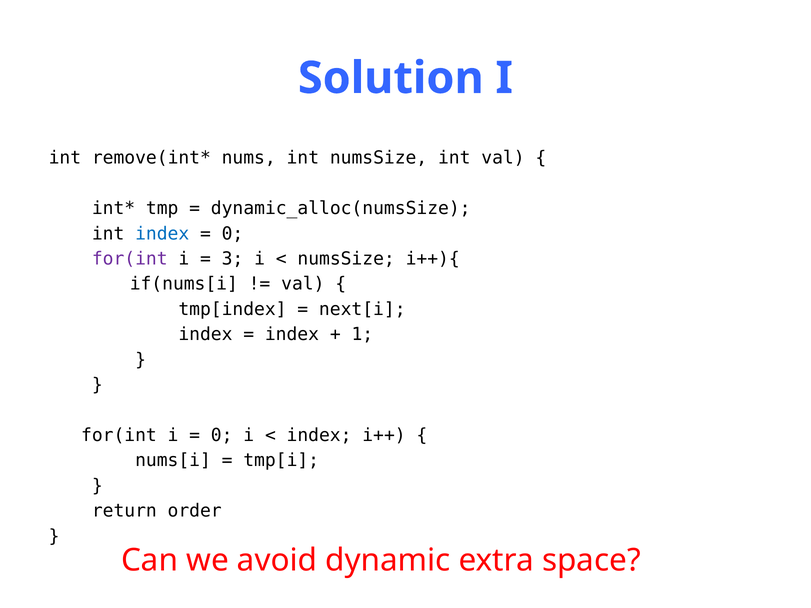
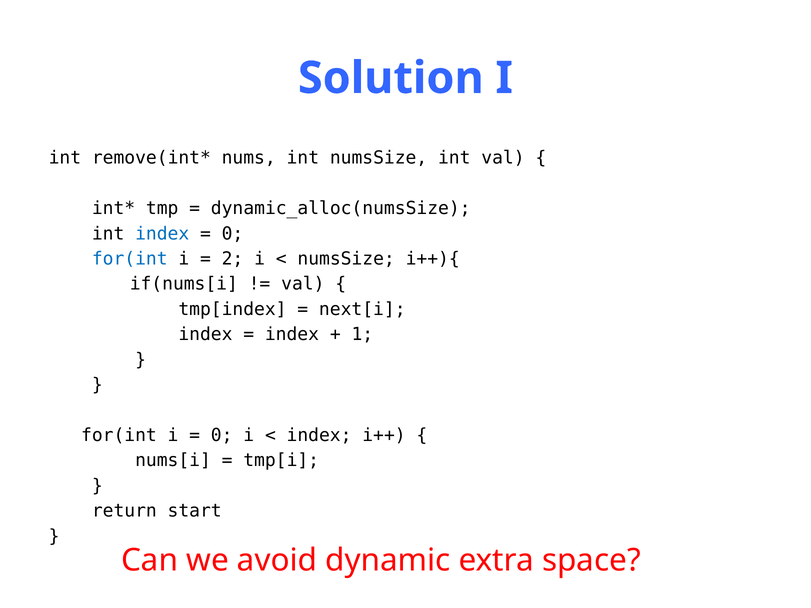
for(int colour: purple -> blue (130, 259)
3: 3 -> 2 (232, 259)
order: order -> start (195, 511)
